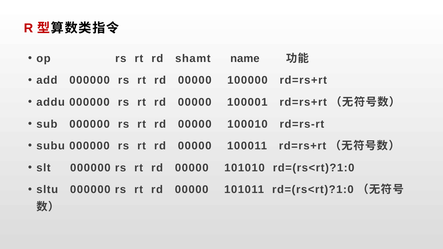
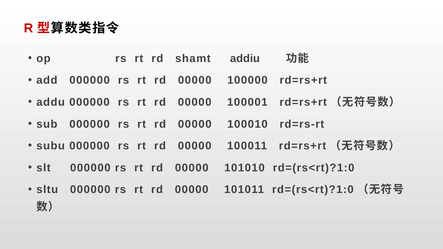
name: name -> addiu (245, 58)
